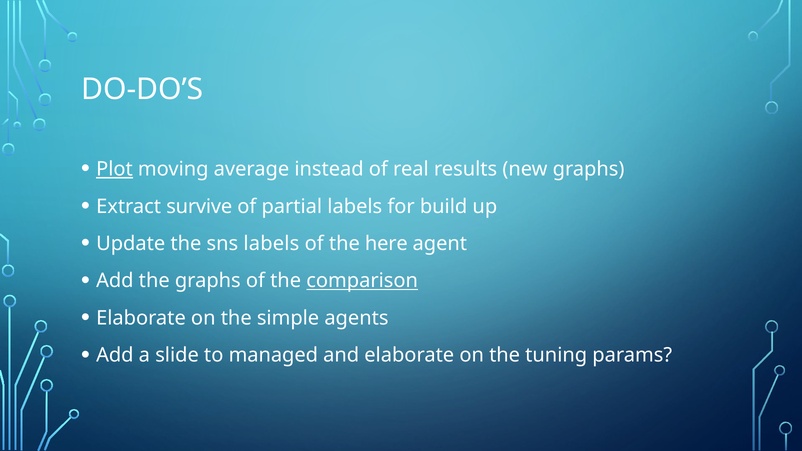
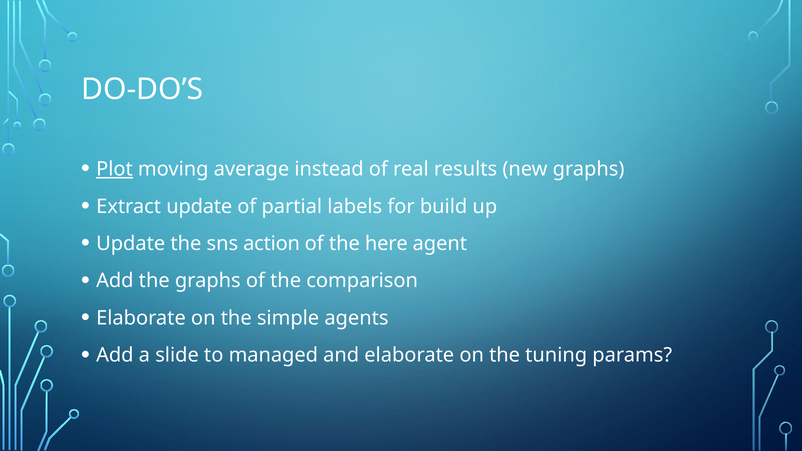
Extract survive: survive -> update (199, 206)
sns labels: labels -> action (272, 244)
comparison underline: present -> none (362, 281)
